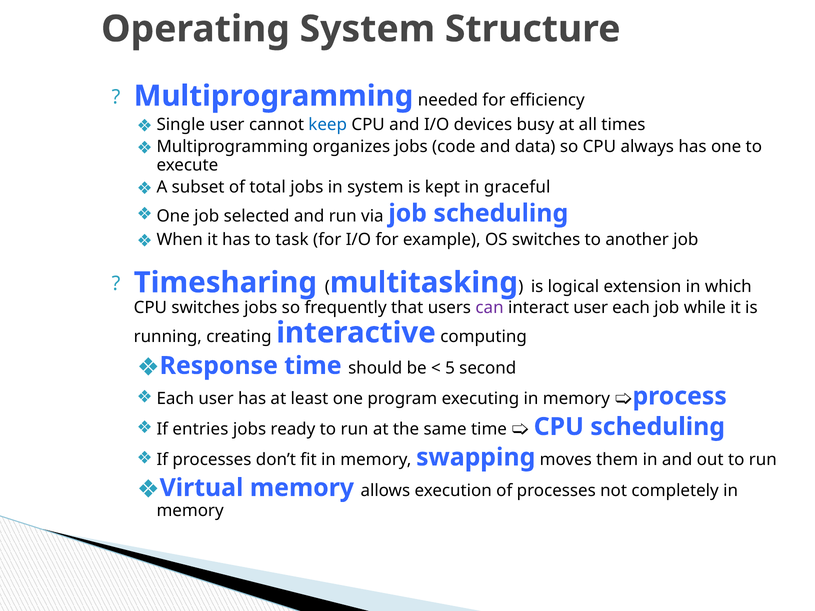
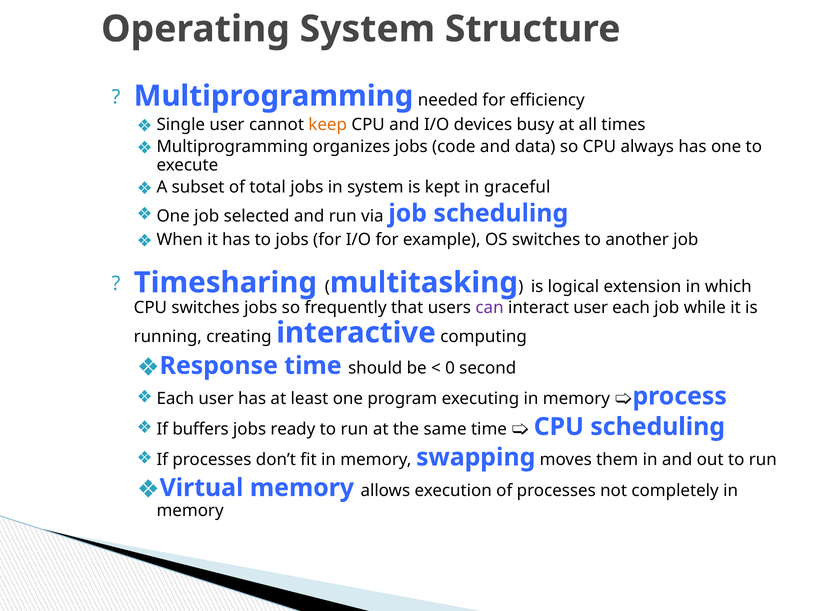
keep colour: blue -> orange (328, 125)
to task: task -> jobs (292, 240)
5: 5 -> 0 (450, 368)
entries: entries -> buffers (201, 430)
